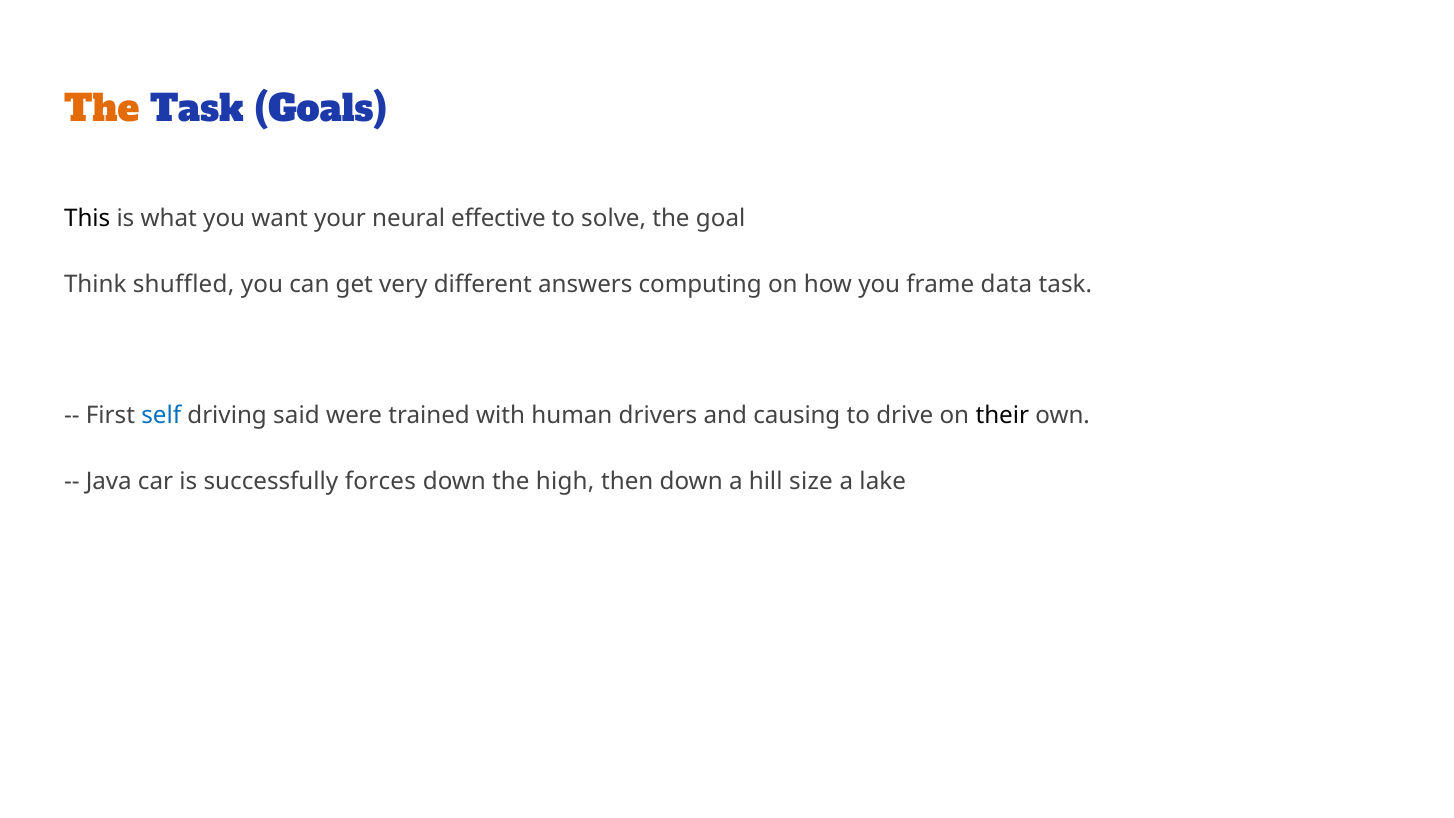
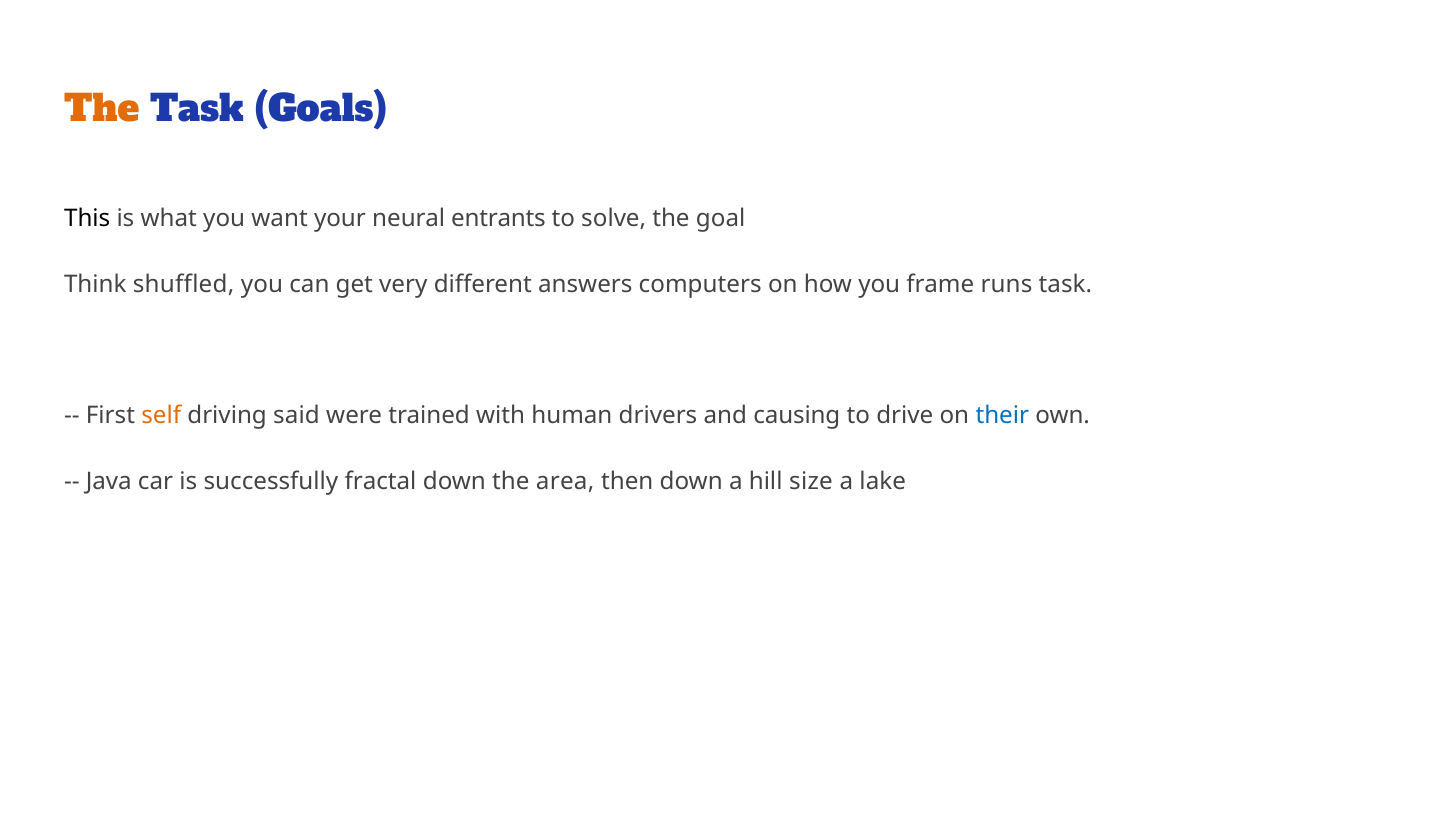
effective: effective -> entrants (498, 218)
computing: computing -> computers (700, 284)
data: data -> runs (1006, 284)
self colour: blue -> orange (161, 416)
their colour: black -> blue (1002, 416)
forces: forces -> fractal (381, 481)
high: high -> area (565, 481)
